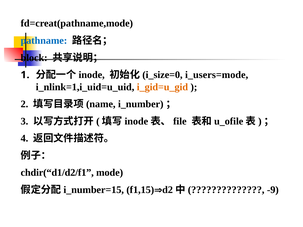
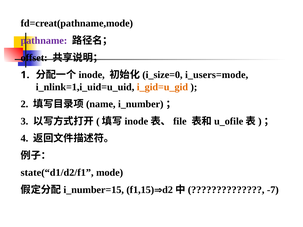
pathname colour: blue -> purple (44, 41)
block: block -> offset (34, 58)
chdir(“d1/d2/f1: chdir(“d1/d2/f1 -> state(“d1/d2/f1 (57, 173)
-9: -9 -> -7 (273, 190)
